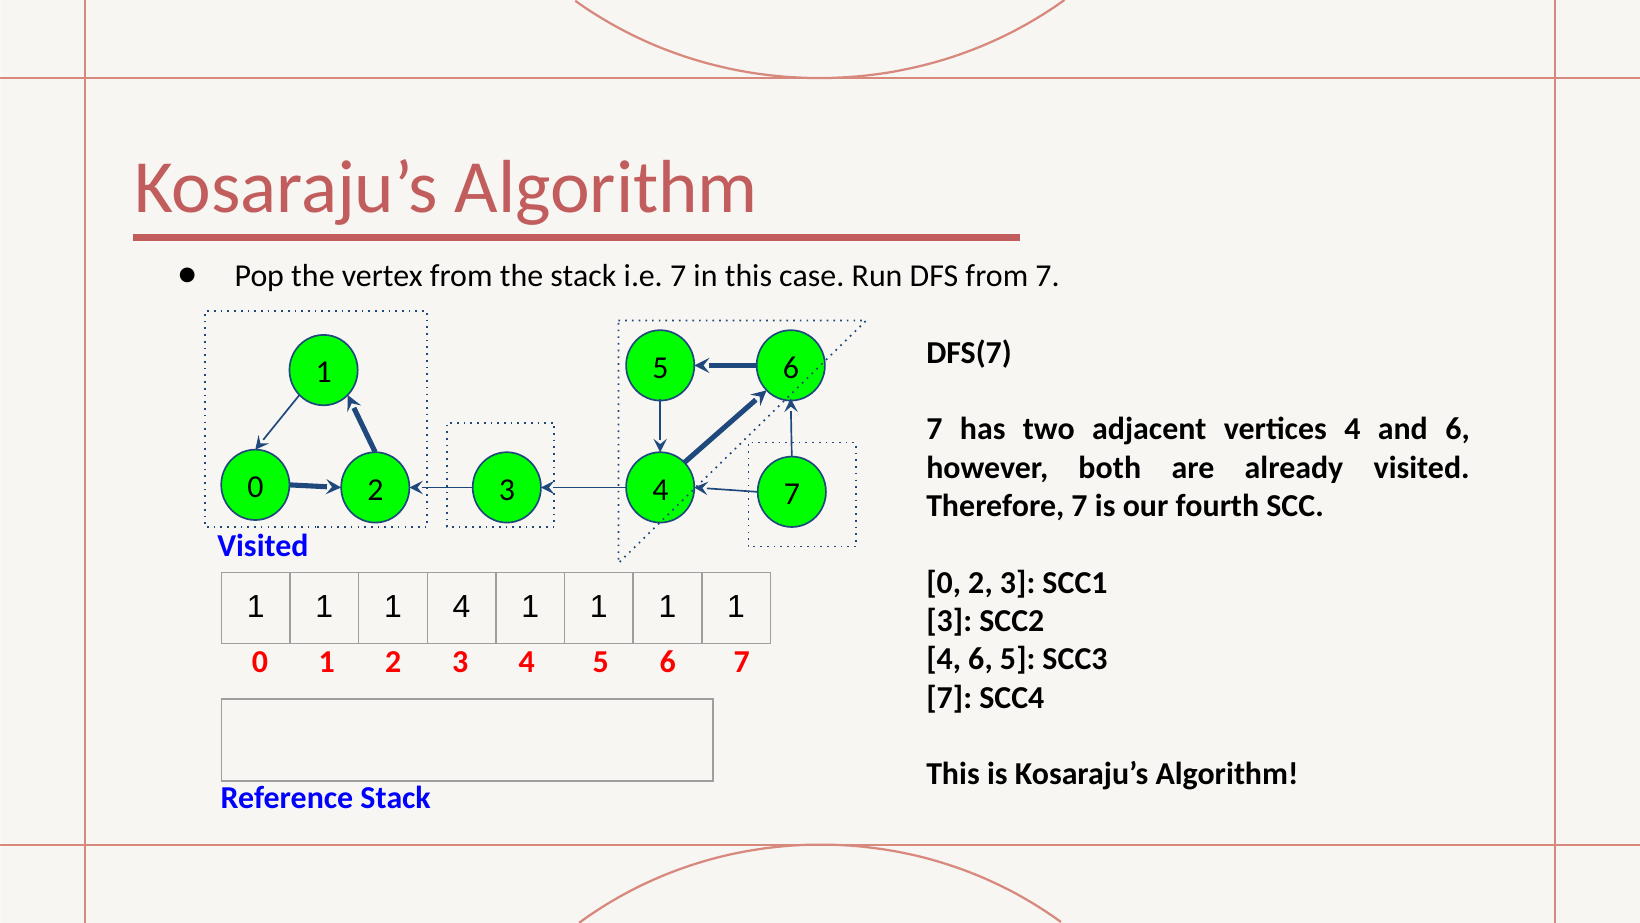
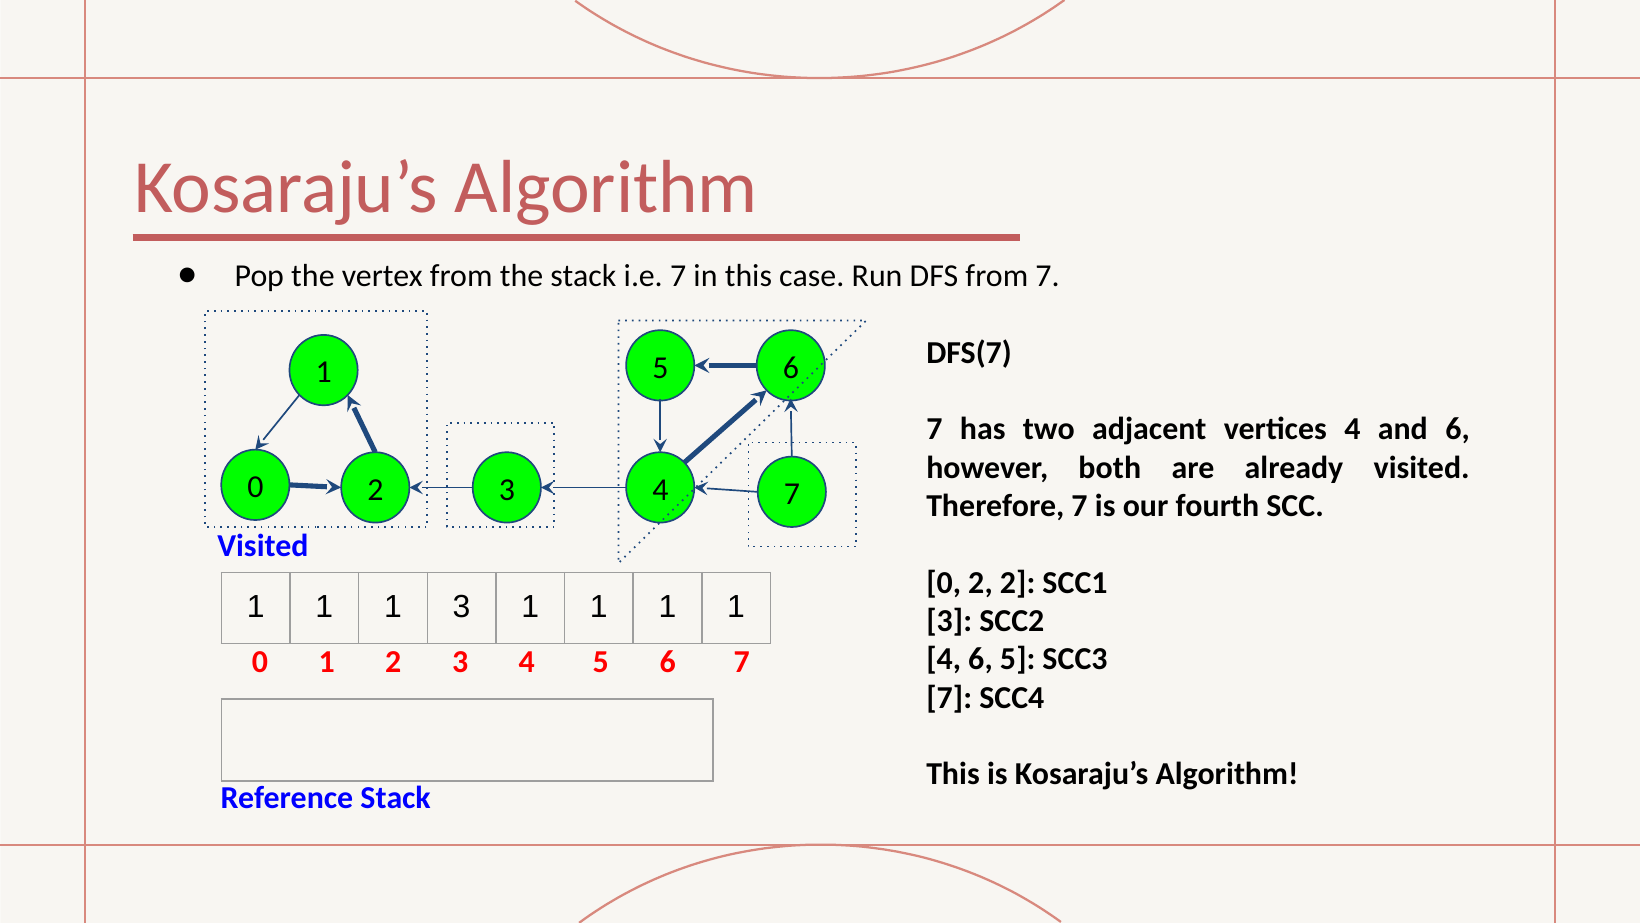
0 2 3: 3 -> 2 (1018, 582)
1 1 4: 4 -> 3 (462, 607)
